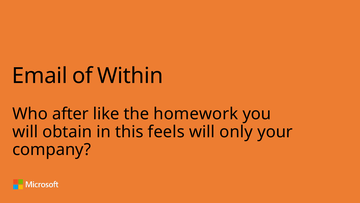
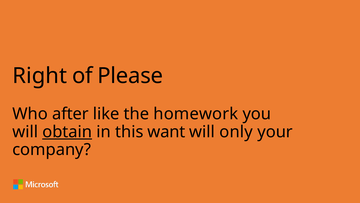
Email: Email -> Right (40, 76)
Within: Within -> Please (130, 76)
obtain underline: none -> present (67, 132)
feels: feels -> want (166, 132)
